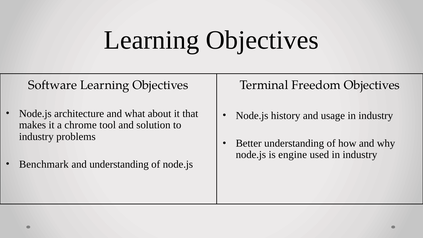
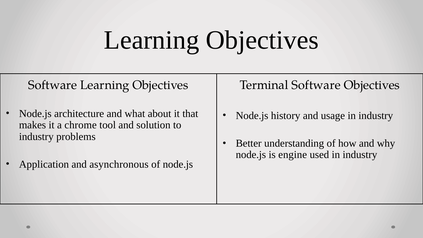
Terminal Freedom: Freedom -> Software (316, 85)
Benchmark: Benchmark -> Application (44, 164)
and understanding: understanding -> asynchronous (119, 164)
